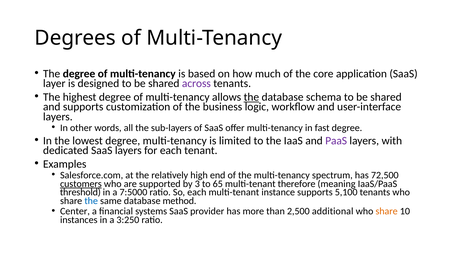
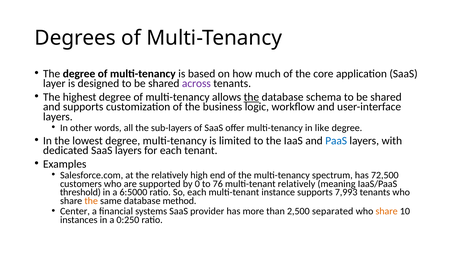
fast: fast -> like (322, 128)
PaaS colour: purple -> blue (336, 141)
customers underline: present -> none (81, 184)
3: 3 -> 0 (197, 184)
65: 65 -> 76 (218, 184)
multi-tenant therefore: therefore -> relatively (297, 184)
7:5000: 7:5000 -> 6:5000 (133, 193)
5,100: 5,100 -> 7,993 (346, 193)
the colour: blue -> orange (91, 201)
additional: additional -> separated (333, 212)
3:250: 3:250 -> 0:250 (128, 220)
